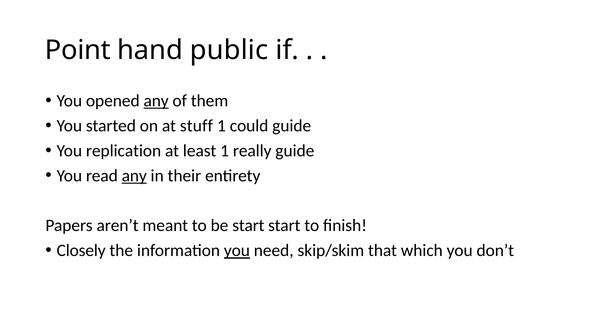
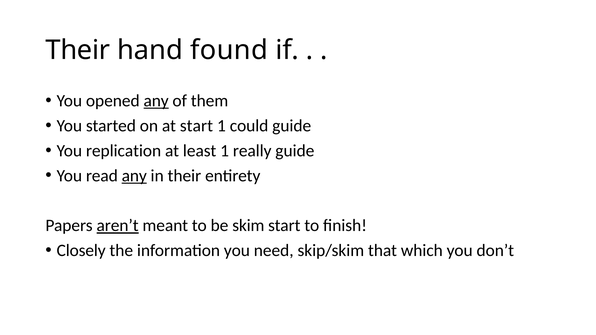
Point: Point -> Their (78, 50)
public: public -> found (229, 50)
at stuff: stuff -> start (196, 126)
aren’t underline: none -> present (118, 226)
be start: start -> skim (248, 226)
you underline: present -> none (237, 251)
